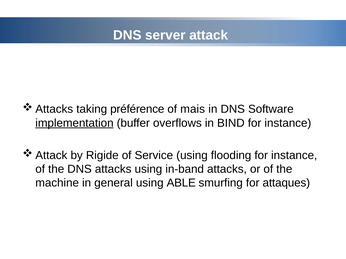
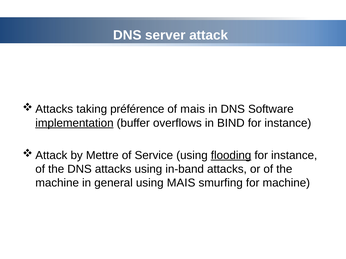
Rigide: Rigide -> Mettre (102, 156)
flooding underline: none -> present (231, 156)
using ABLE: ABLE -> MAIS (181, 183)
for attaques: attaques -> machine (286, 183)
